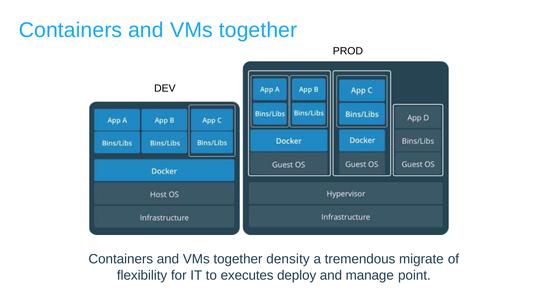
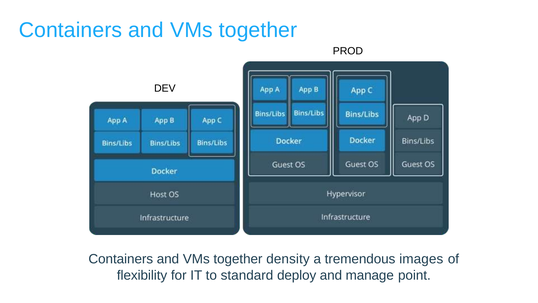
migrate: migrate -> images (421, 259)
executes: executes -> standard (247, 275)
